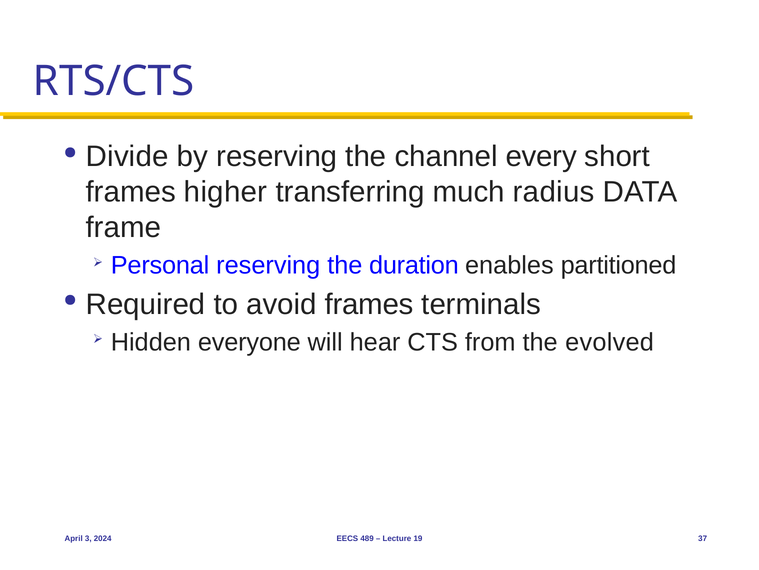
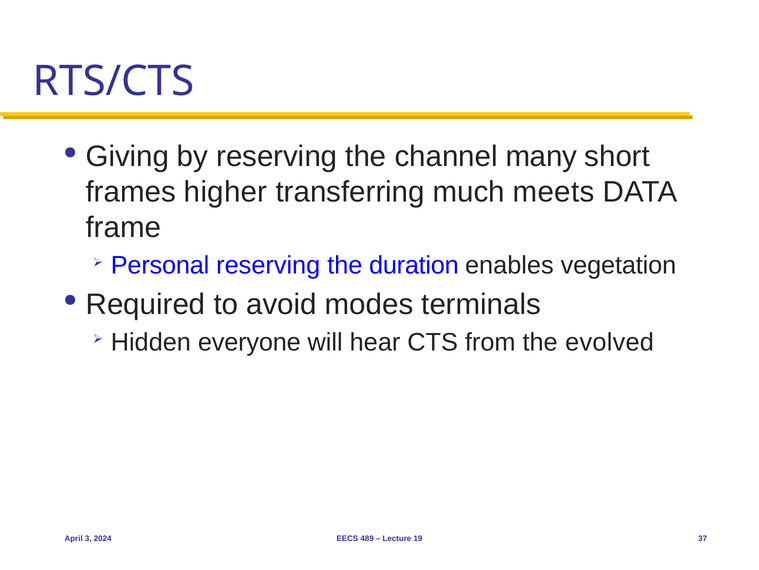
Divide: Divide -> Giving (127, 156)
every: every -> many (541, 156)
radius: radius -> meets (554, 192)
partitioned: partitioned -> vegetation (618, 265)
avoid frames: frames -> modes (369, 304)
